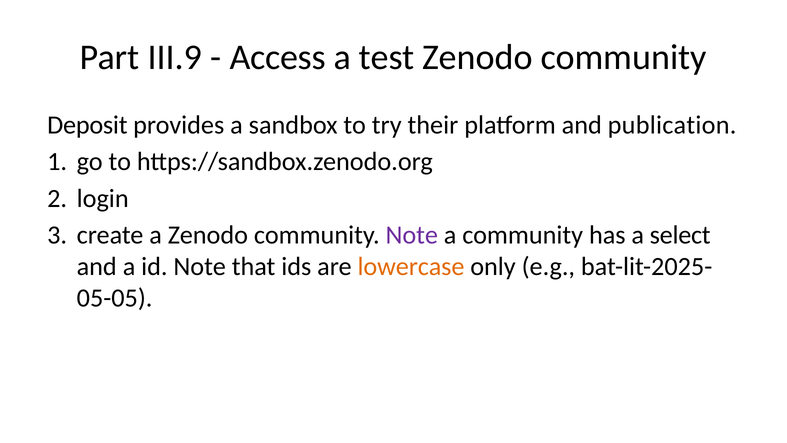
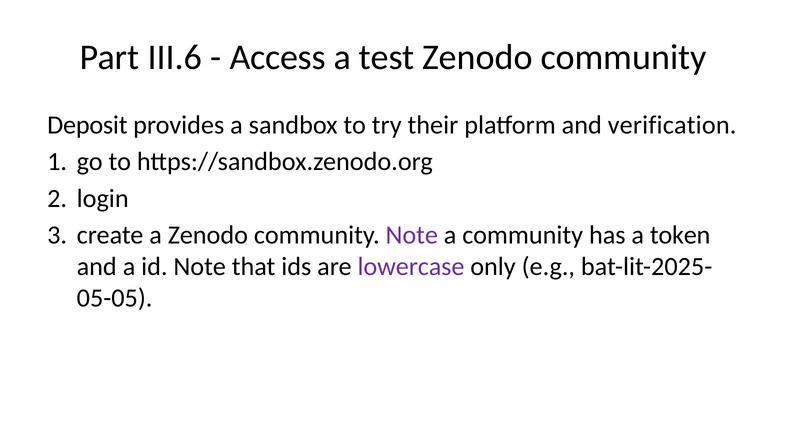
III.9: III.9 -> III.6 (175, 57)
publication: publication -> verification (672, 125)
select: select -> token (680, 235)
lowercase colour: orange -> purple (411, 266)
